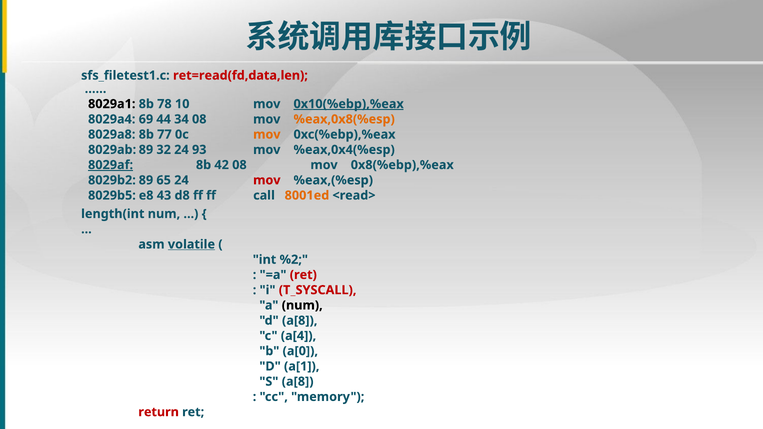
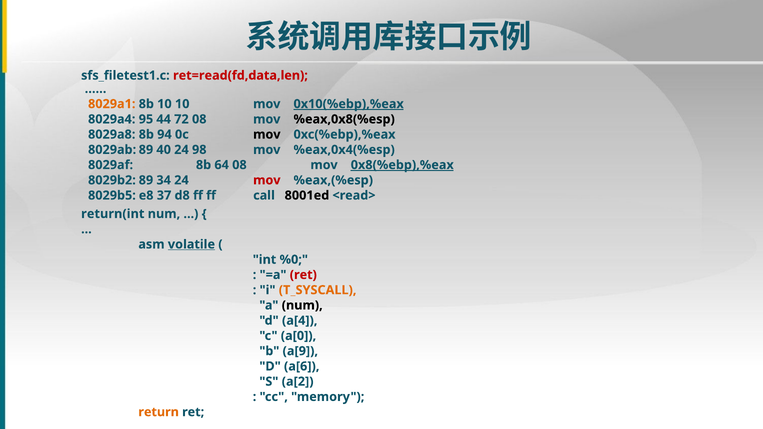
8029a1 colour: black -> orange (112, 104)
8b 78: 78 -> 10 (164, 104)
69: 69 -> 95 (146, 119)
34: 34 -> 72 (181, 119)
%eax,0x8(%esp colour: orange -> black (344, 119)
77: 77 -> 94 (164, 134)
mov colour: orange -> black (267, 134)
32: 32 -> 40 (164, 150)
93: 93 -> 98 (199, 150)
8029af underline: present -> none (111, 165)
42: 42 -> 64 (222, 165)
0x8(%ebp),%eax underline: none -> present (402, 165)
65: 65 -> 34 (164, 180)
43: 43 -> 37 (164, 196)
8001ed colour: orange -> black (307, 196)
length(int: length(int -> return(int (113, 214)
%2: %2 -> %0 (294, 260)
T_SYSCALL colour: red -> orange (318, 290)
d a[8: a[8 -> a[4 (300, 321)
a[4: a[4 -> a[0 (298, 336)
a[0: a[0 -> a[9 (300, 351)
a[1: a[1 -> a[6 (302, 366)
S a[8: a[8 -> a[2 (298, 382)
return colour: red -> orange (159, 412)
